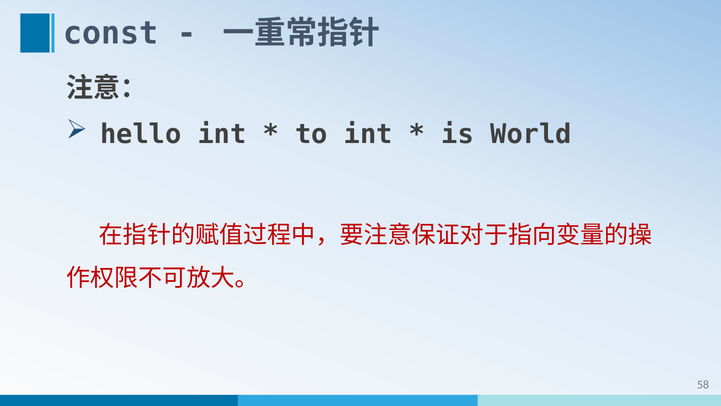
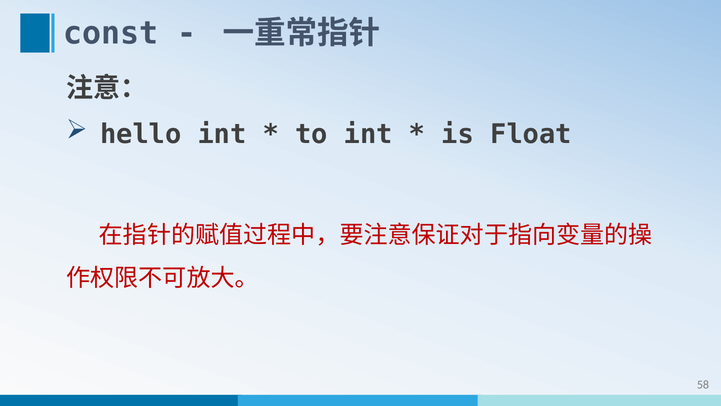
World: World -> Float (531, 134)
